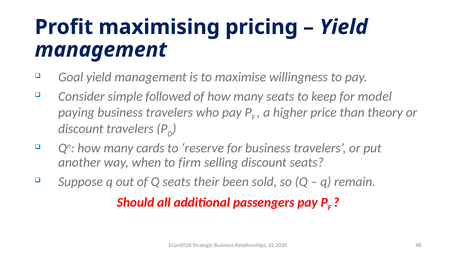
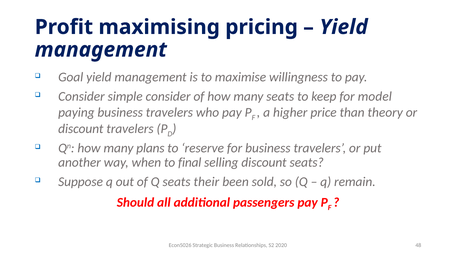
simple followed: followed -> consider (168, 96)
cards: cards -> plans (150, 148)
firm: firm -> final (190, 162)
